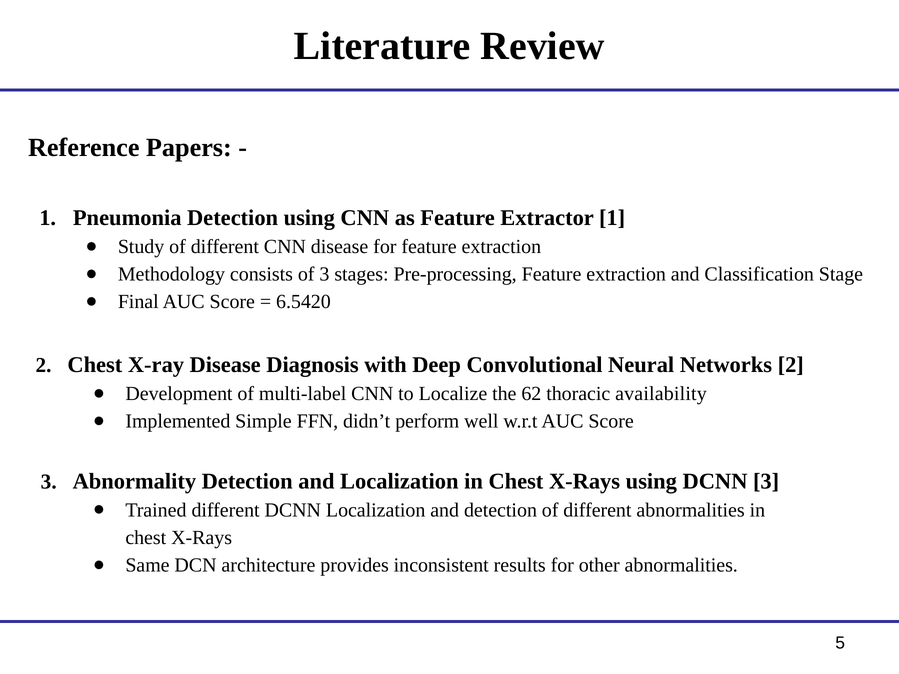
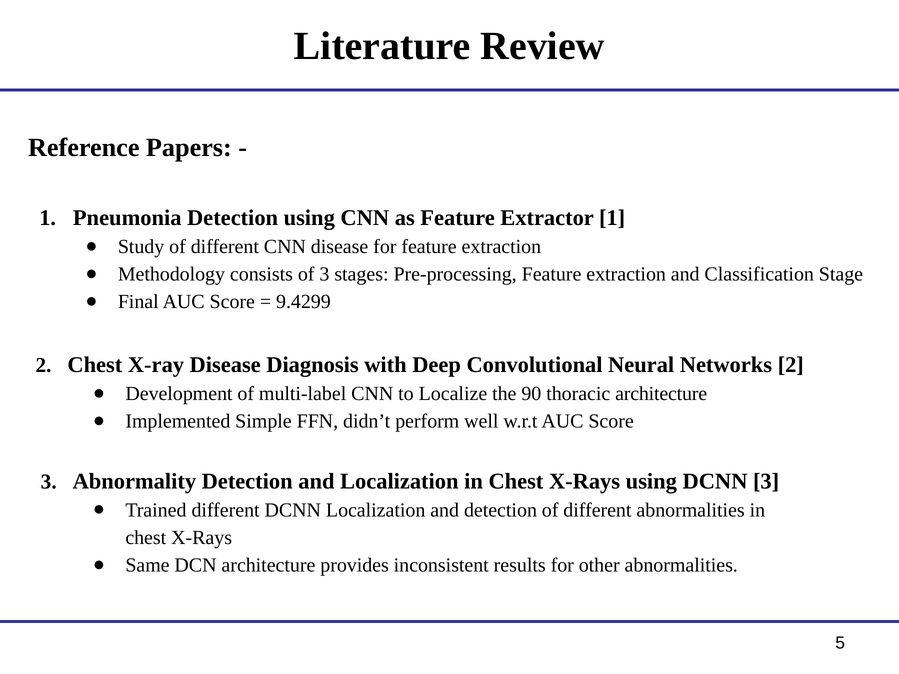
6.5420: 6.5420 -> 9.4299 (303, 302)
62: 62 -> 90 (531, 394)
thoracic availability: availability -> architecture (661, 394)
